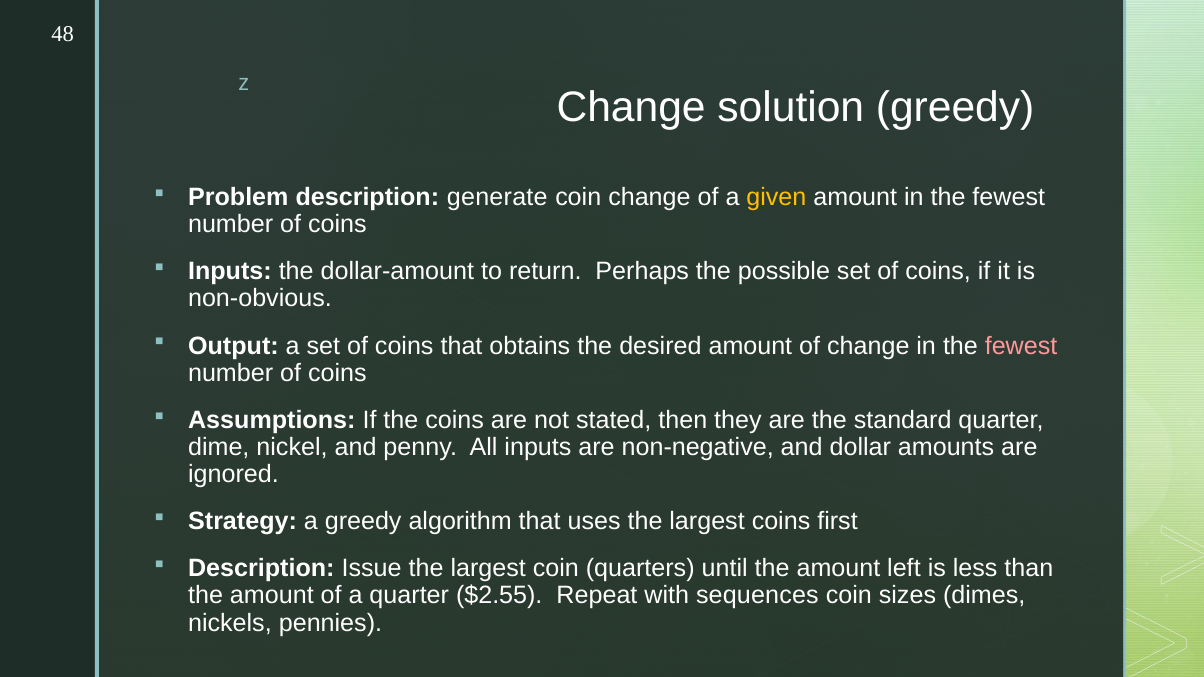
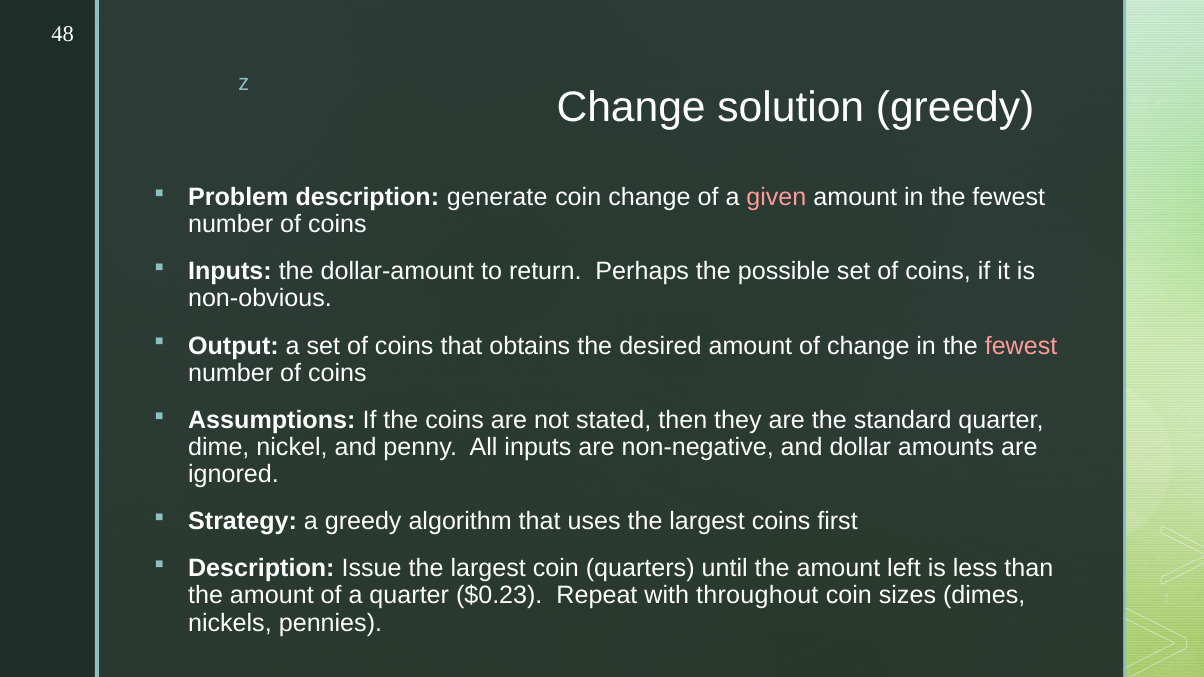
given colour: yellow -> pink (776, 197)
$2.55: $2.55 -> $0.23 (499, 596)
sequences: sequences -> throughout (757, 596)
